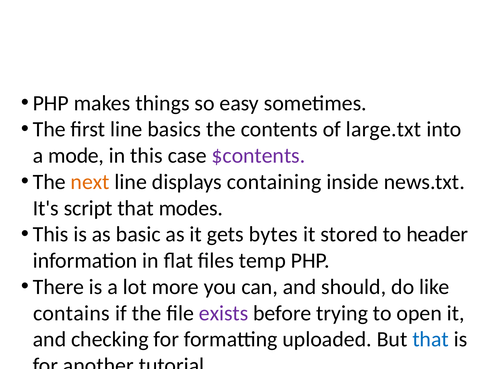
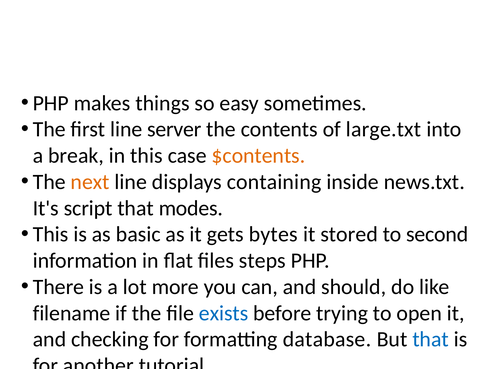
basics: basics -> server (174, 129)
mode: mode -> break (76, 156)
$contents colour: purple -> orange (258, 156)
header: header -> second (437, 234)
temp: temp -> steps (262, 261)
contains: contains -> filename (71, 313)
exists colour: purple -> blue (224, 313)
uploaded: uploaded -> database (327, 339)
